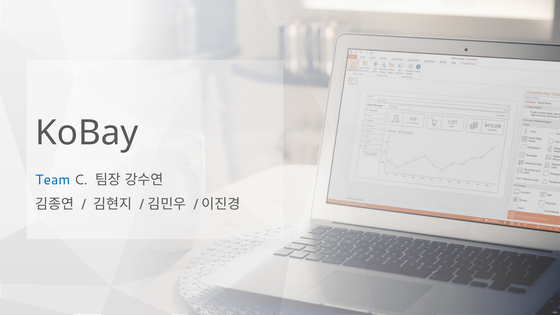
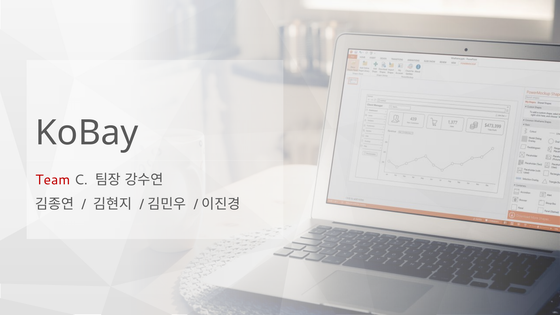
Team colour: blue -> red (53, 180)
